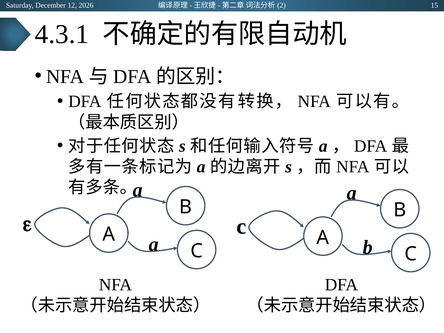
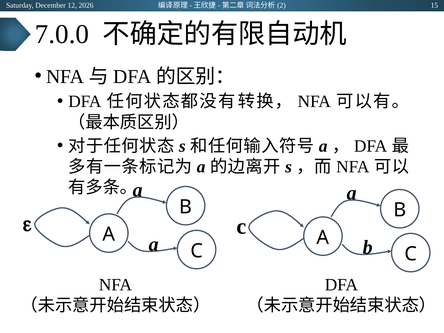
4.3.1: 4.3.1 -> 7.0.0 (62, 34)
